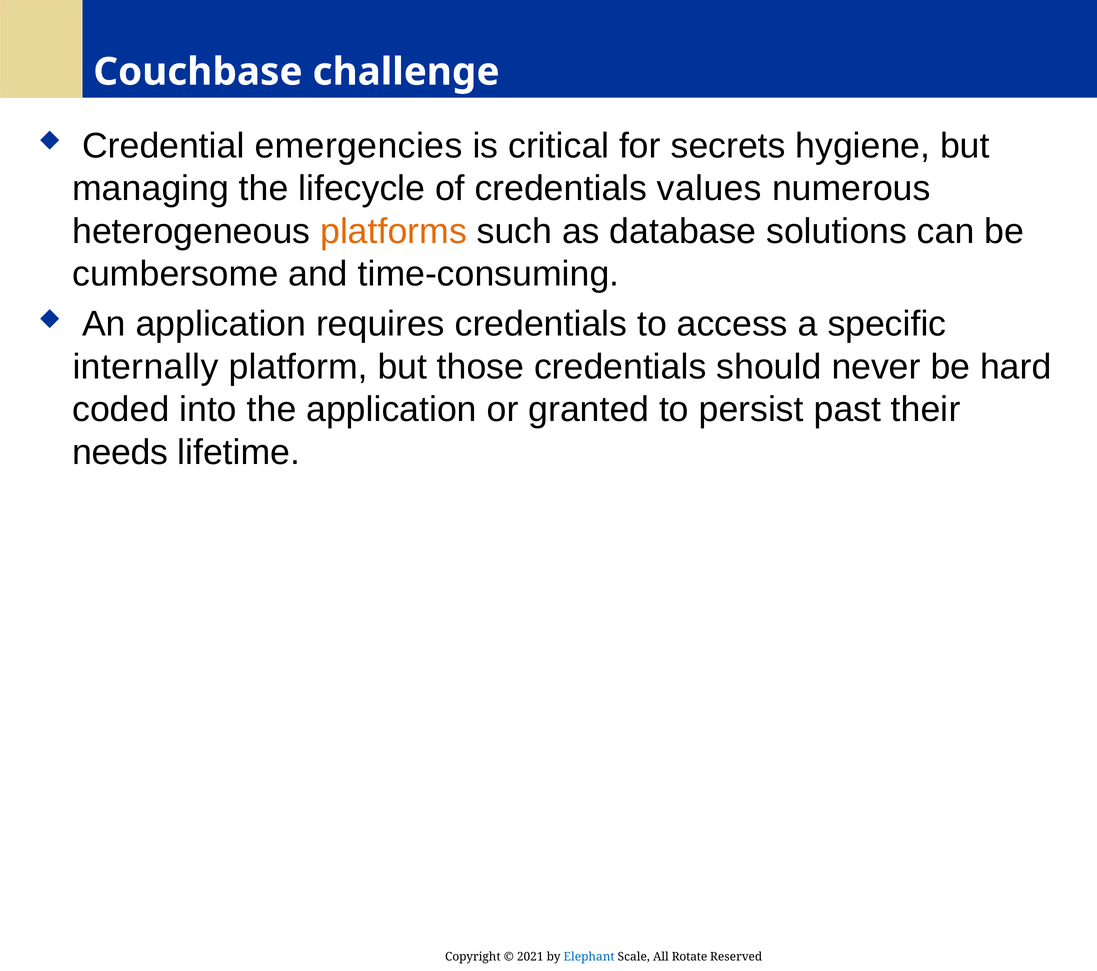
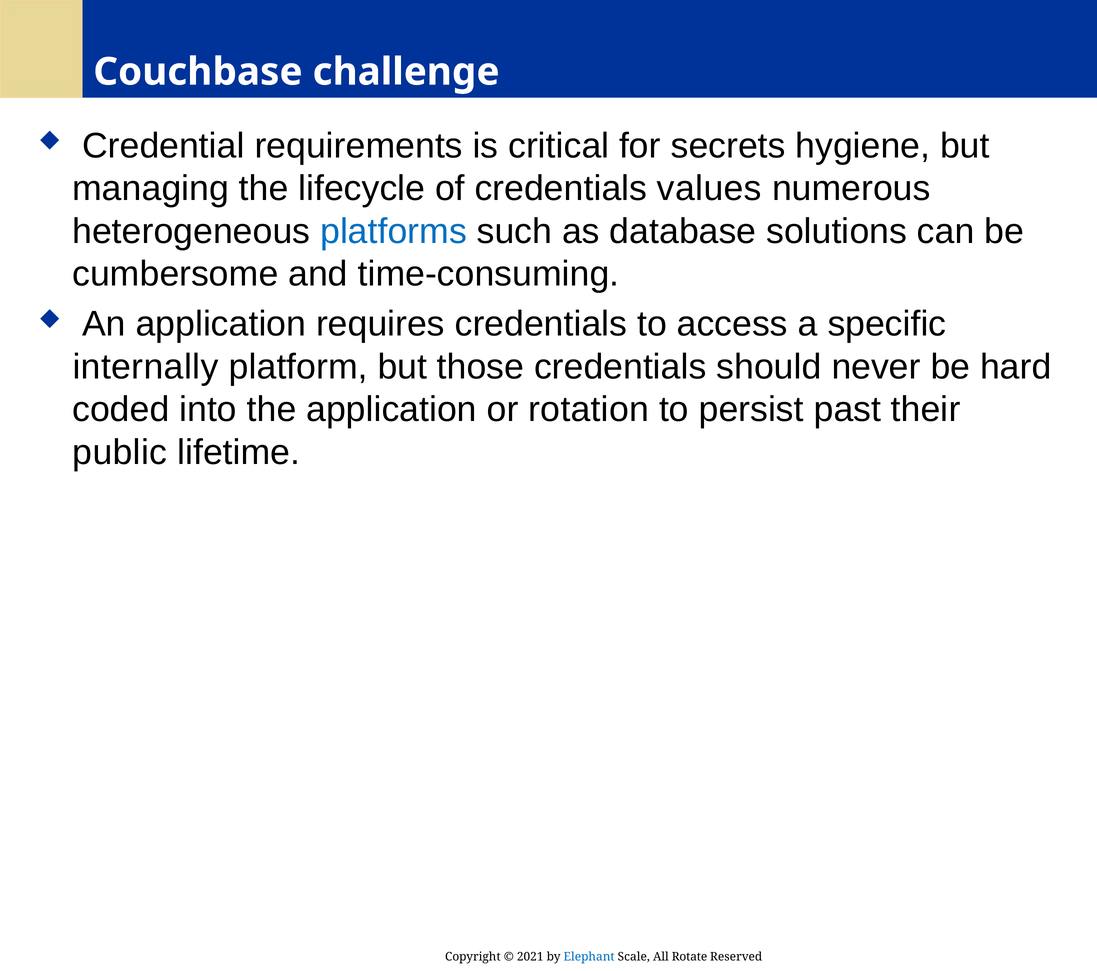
emergencies: emergencies -> requirements (359, 146)
platforms colour: orange -> blue (394, 231)
granted: granted -> rotation (589, 410)
needs: needs -> public (120, 453)
